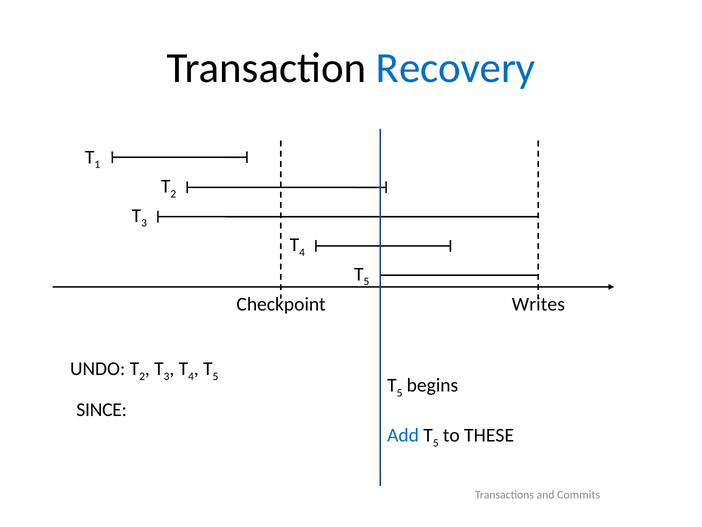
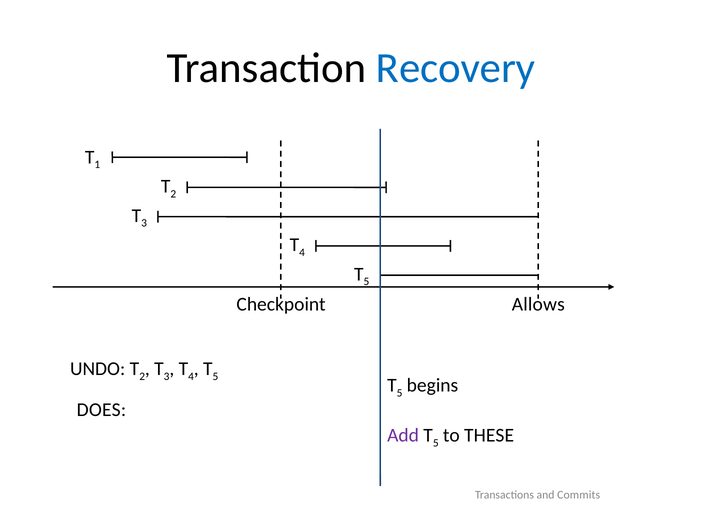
Writes: Writes -> Allows (538, 304)
SINCE: SINCE -> DOES (101, 409)
Add colour: blue -> purple (403, 435)
